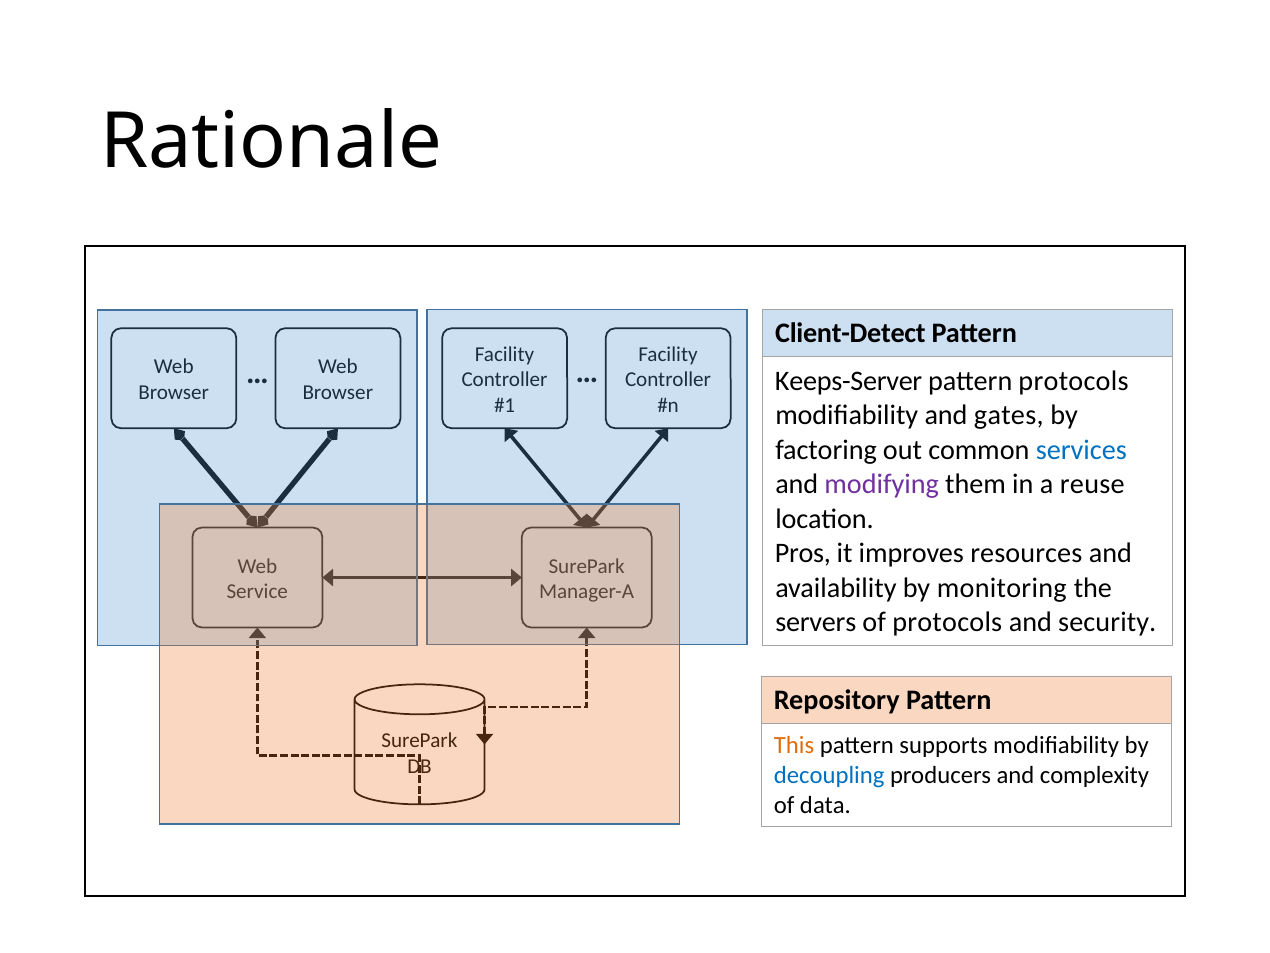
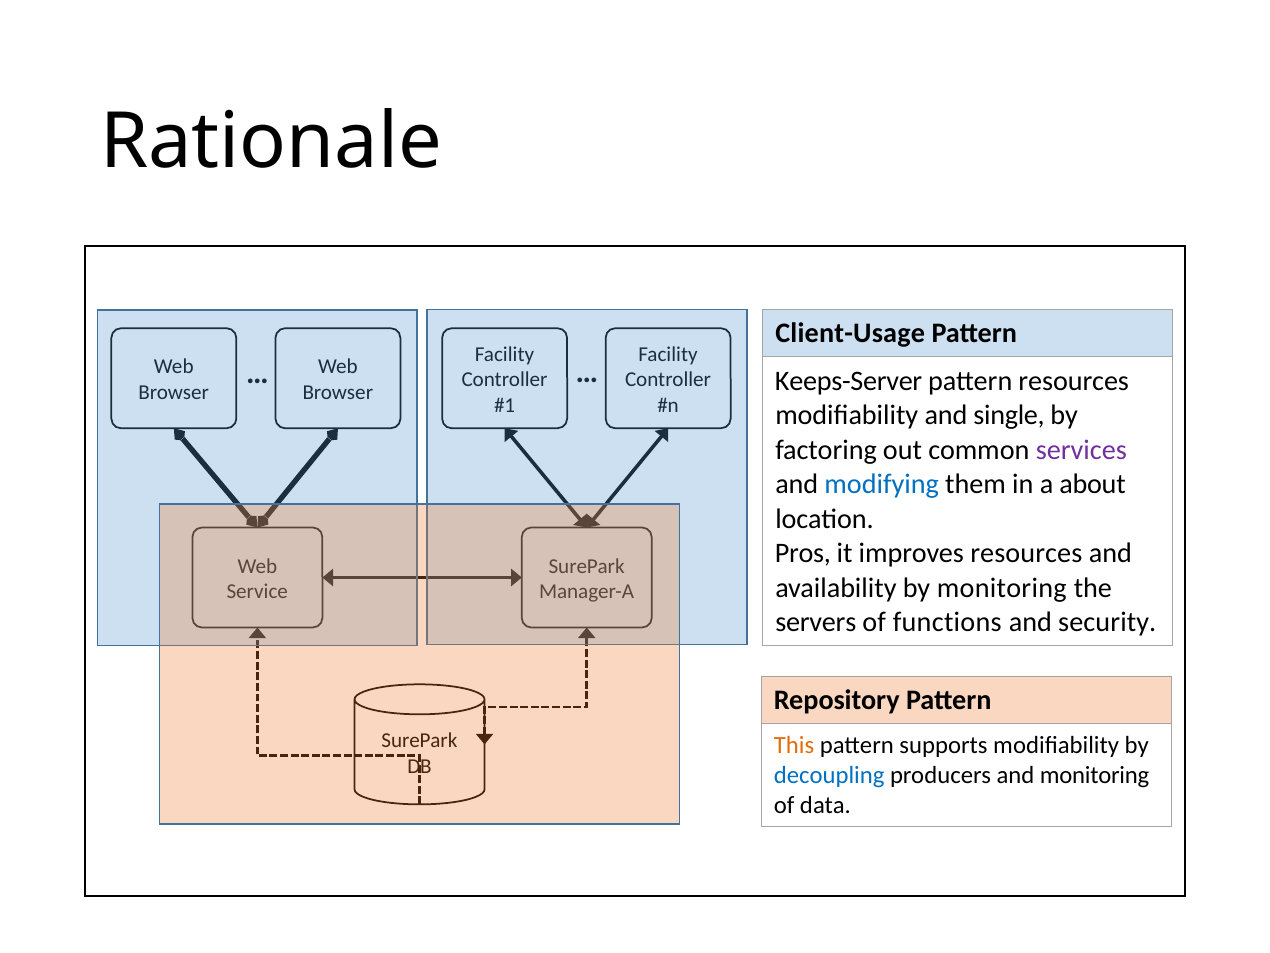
Client-Detect: Client-Detect -> Client-Usage (850, 333)
pattern protocols: protocols -> resources (1074, 381)
gates: gates -> single (1009, 415)
services colour: blue -> purple (1081, 450)
modifying colour: purple -> blue (882, 484)
reuse: reuse -> about (1093, 484)
of protocols: protocols -> functions (947, 622)
and complexity: complexity -> monitoring (1095, 775)
